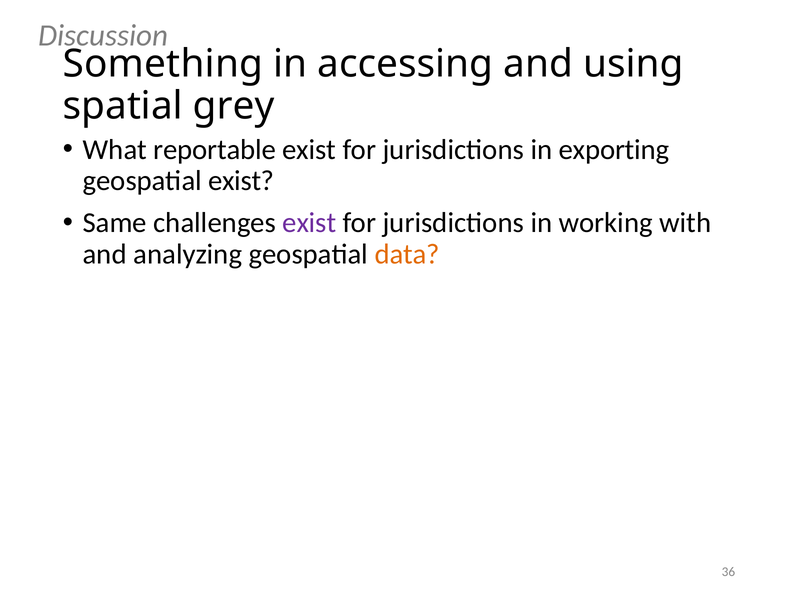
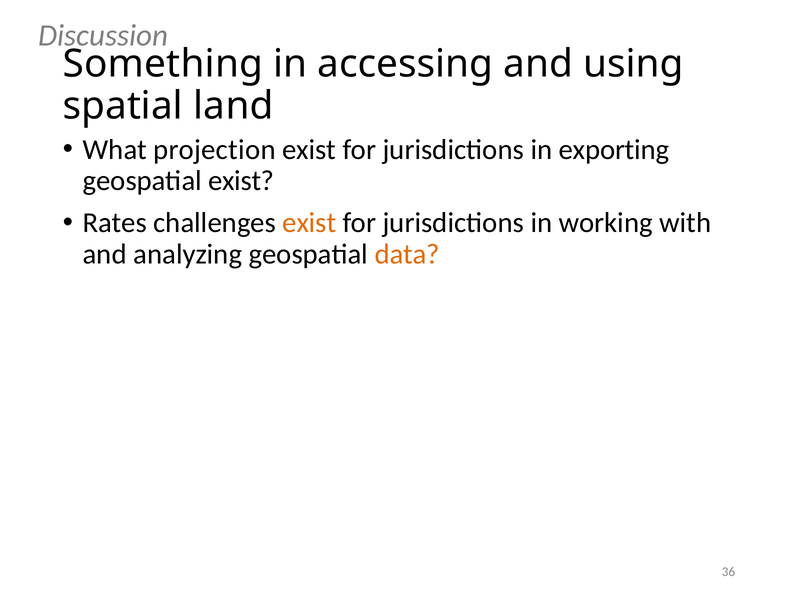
grey: grey -> land (233, 106)
reportable: reportable -> projection (214, 149)
Same: Same -> Rates (115, 223)
exist colour: purple -> orange (309, 223)
